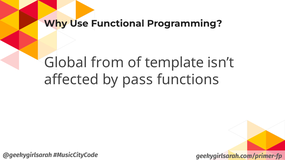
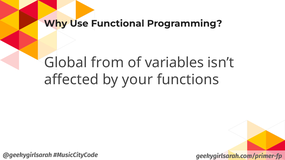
template: template -> variables (174, 63)
pass: pass -> your (137, 80)
